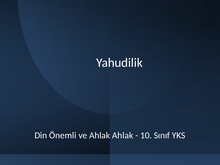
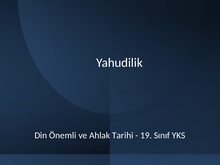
Ahlak Ahlak: Ahlak -> Tarihi (123, 135)
10: 10 -> 19 (146, 135)
